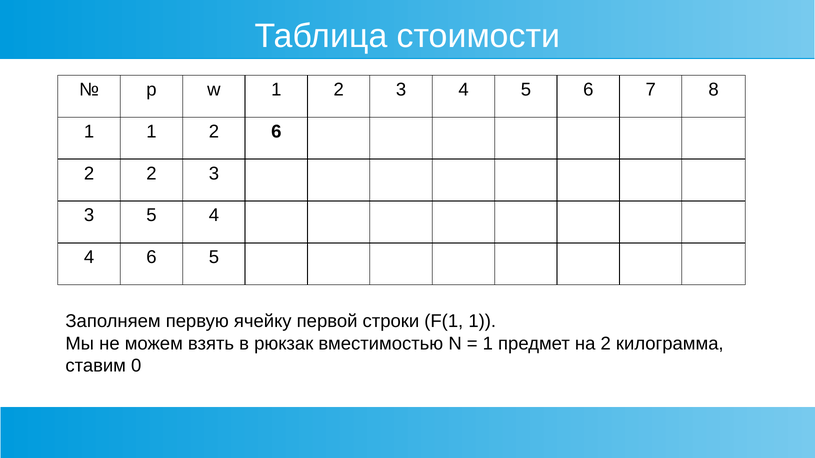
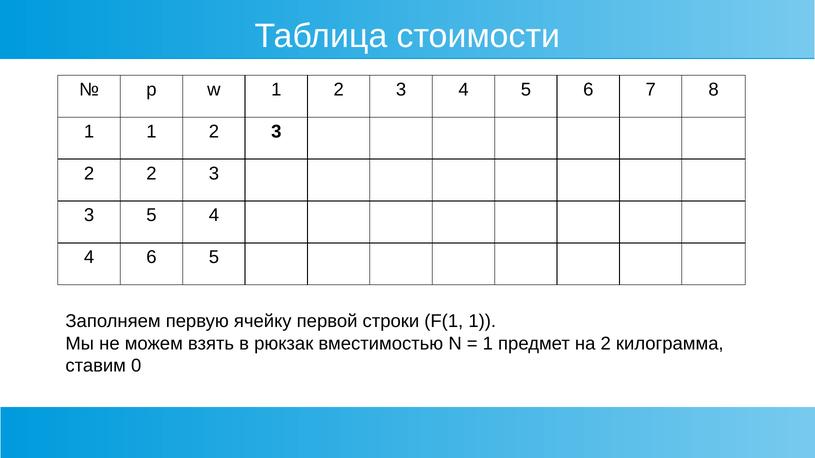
1 1 2 6: 6 -> 3 (276, 132)
